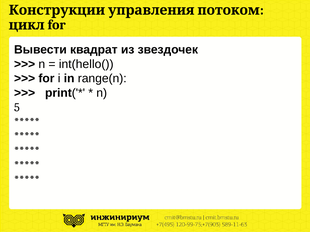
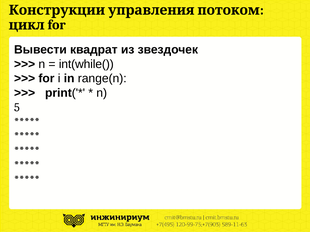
int(hello(: int(hello( -> int(while( (86, 64)
